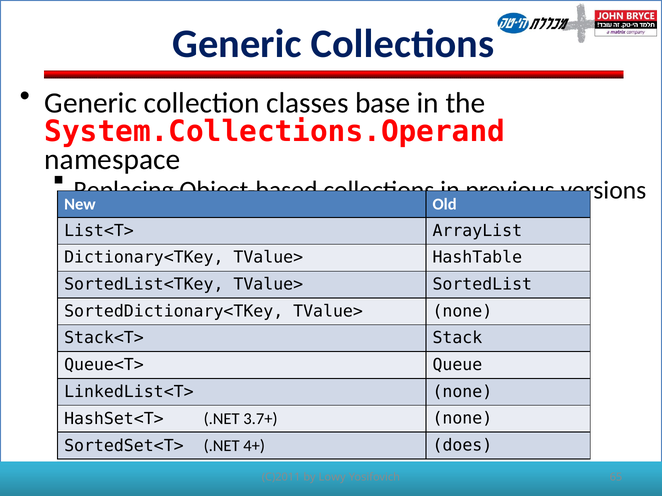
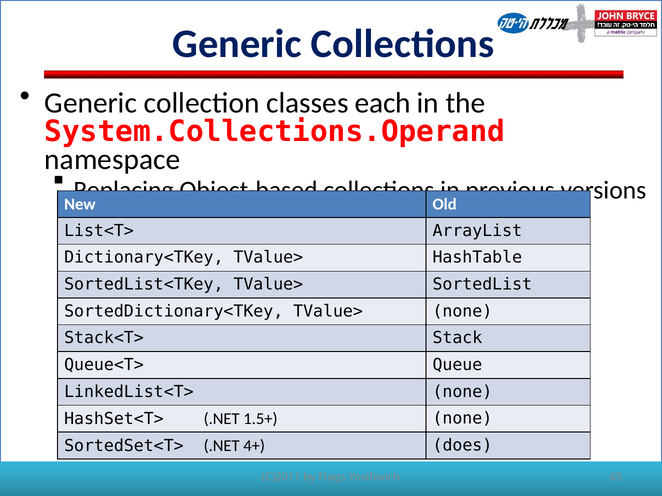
base: base -> each (383, 103)
3.7+: 3.7+ -> 1.5+ (260, 419)
Lowy: Lowy -> Flags (332, 478)
